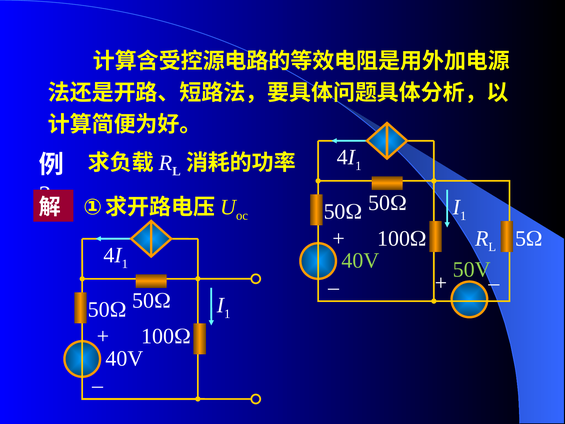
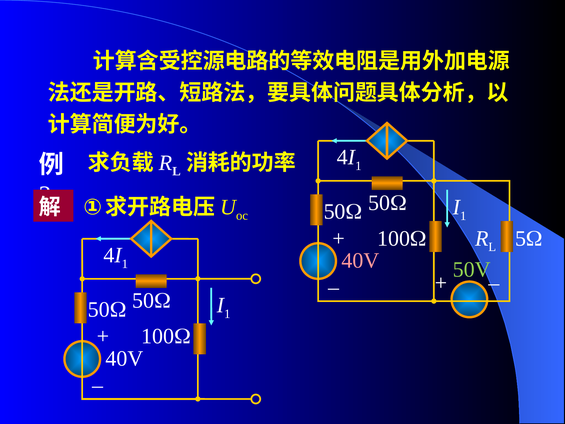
40V colour: light green -> pink (360, 261)
